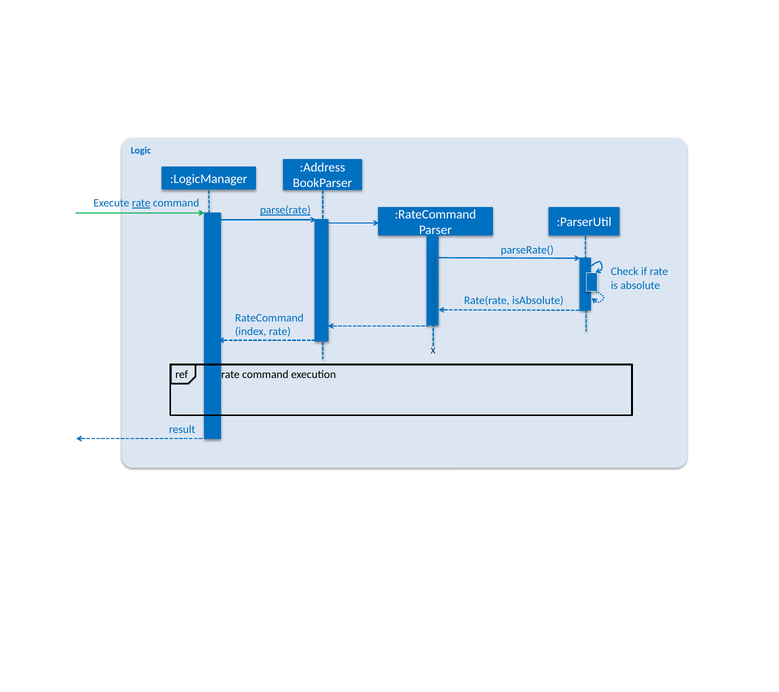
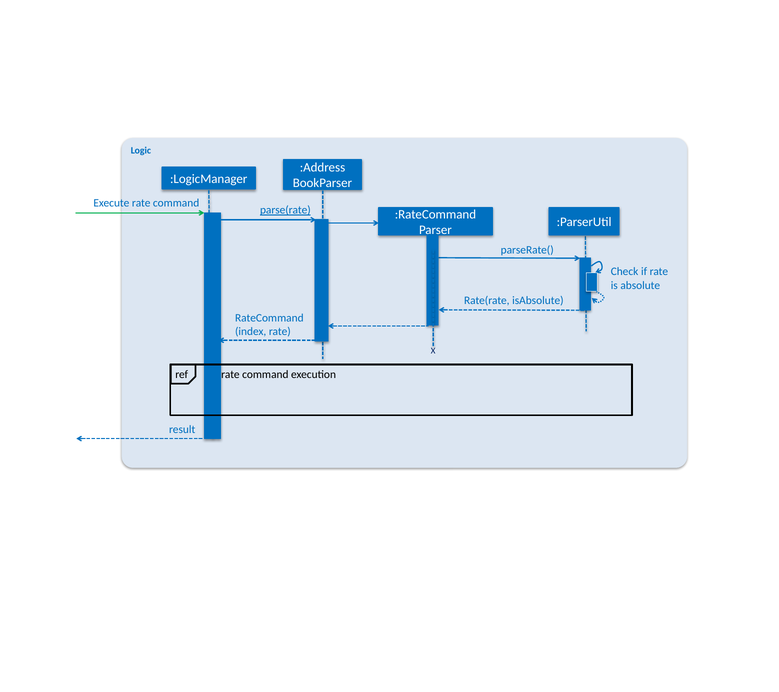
rate underline: present -> none (141, 203)
